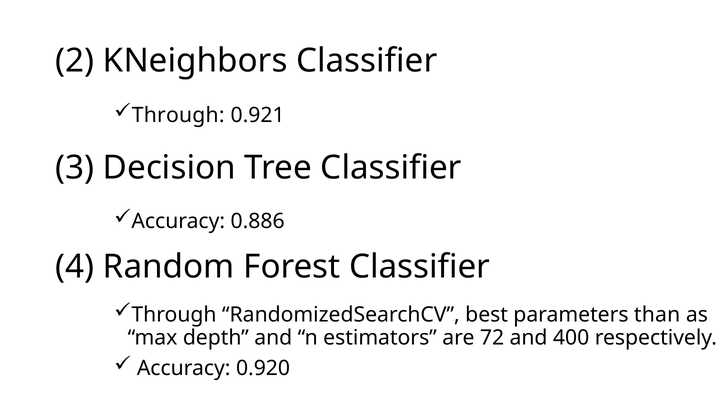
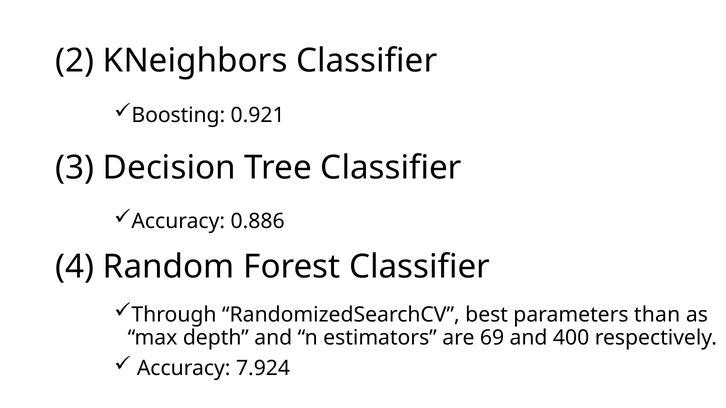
Through: Through -> Boosting (178, 115)
72: 72 -> 69 (492, 338)
0.920: 0.920 -> 7.924 (263, 368)
